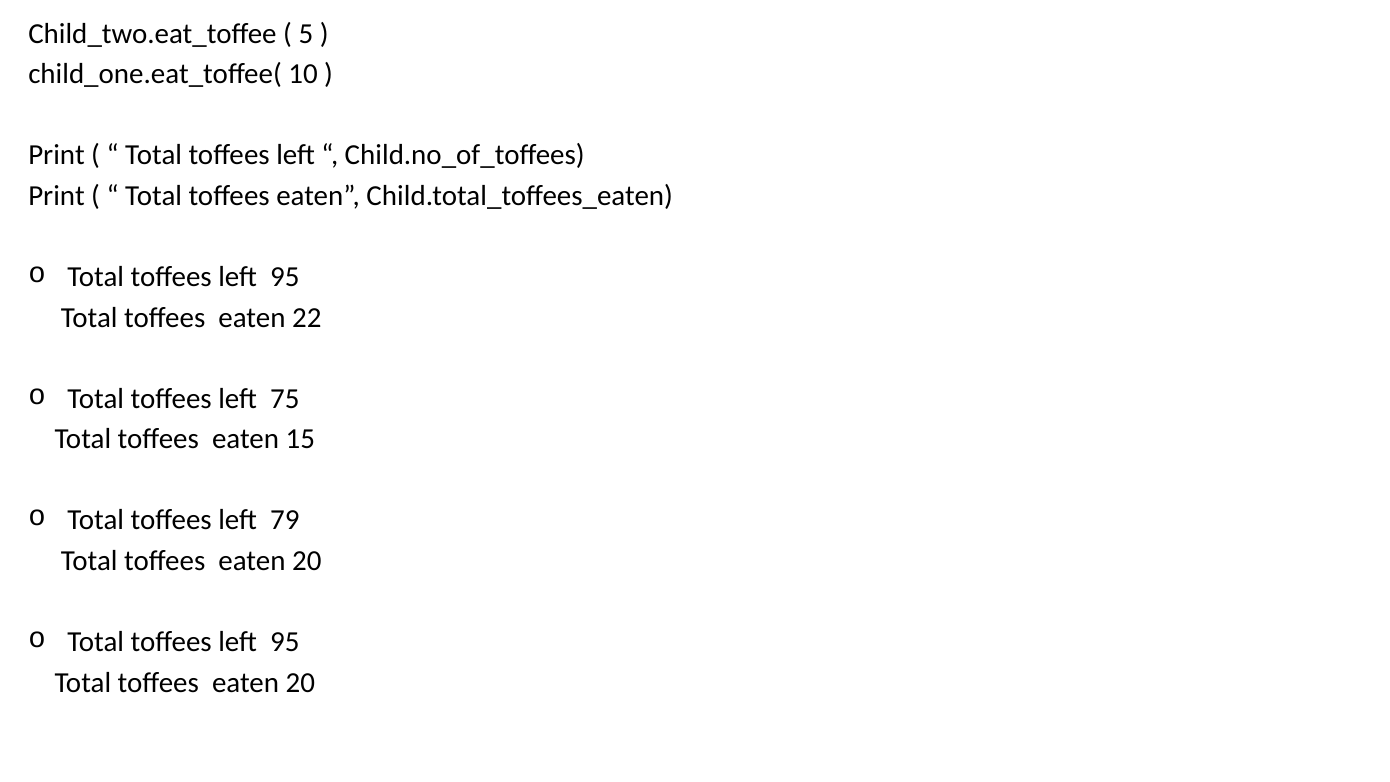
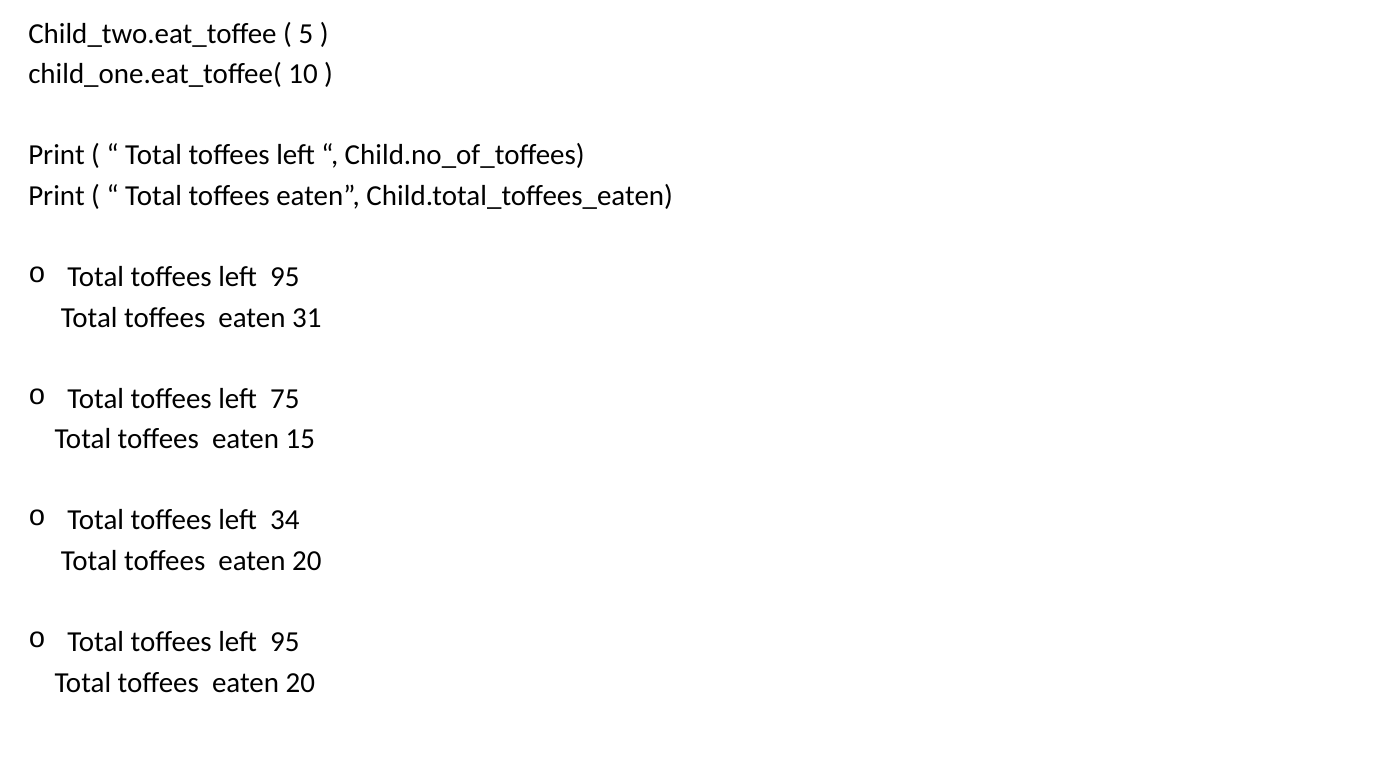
22: 22 -> 31 (307, 317)
79: 79 -> 34 (285, 520)
